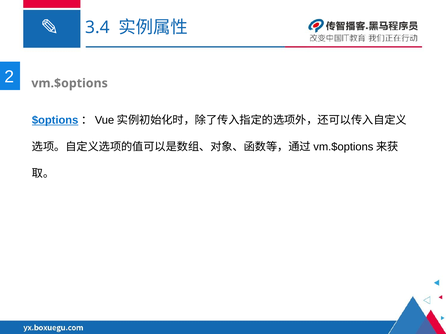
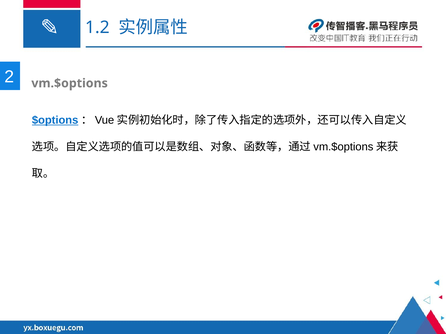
3.4: 3.4 -> 1.2 (98, 28)
